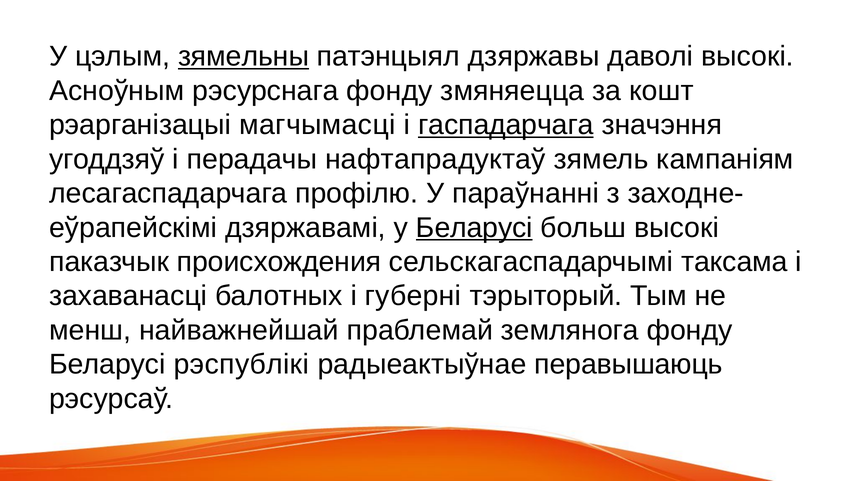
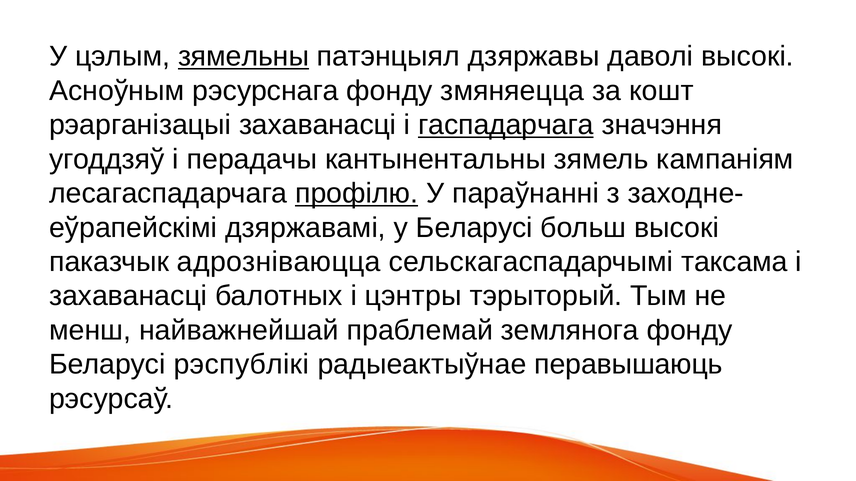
рэарганізацыі магчымасці: магчымасці -> захаванасці (318, 125)
нафтапрадуктаў: нафтапрадуктаў -> кантынентальны (436, 159)
профілю underline: none -> present (357, 194)
Беларусі underline: present -> none (474, 228)
происхождения: происхождения -> адрозніваюцца (279, 262)
губерні: губерні -> цэнтры (413, 296)
